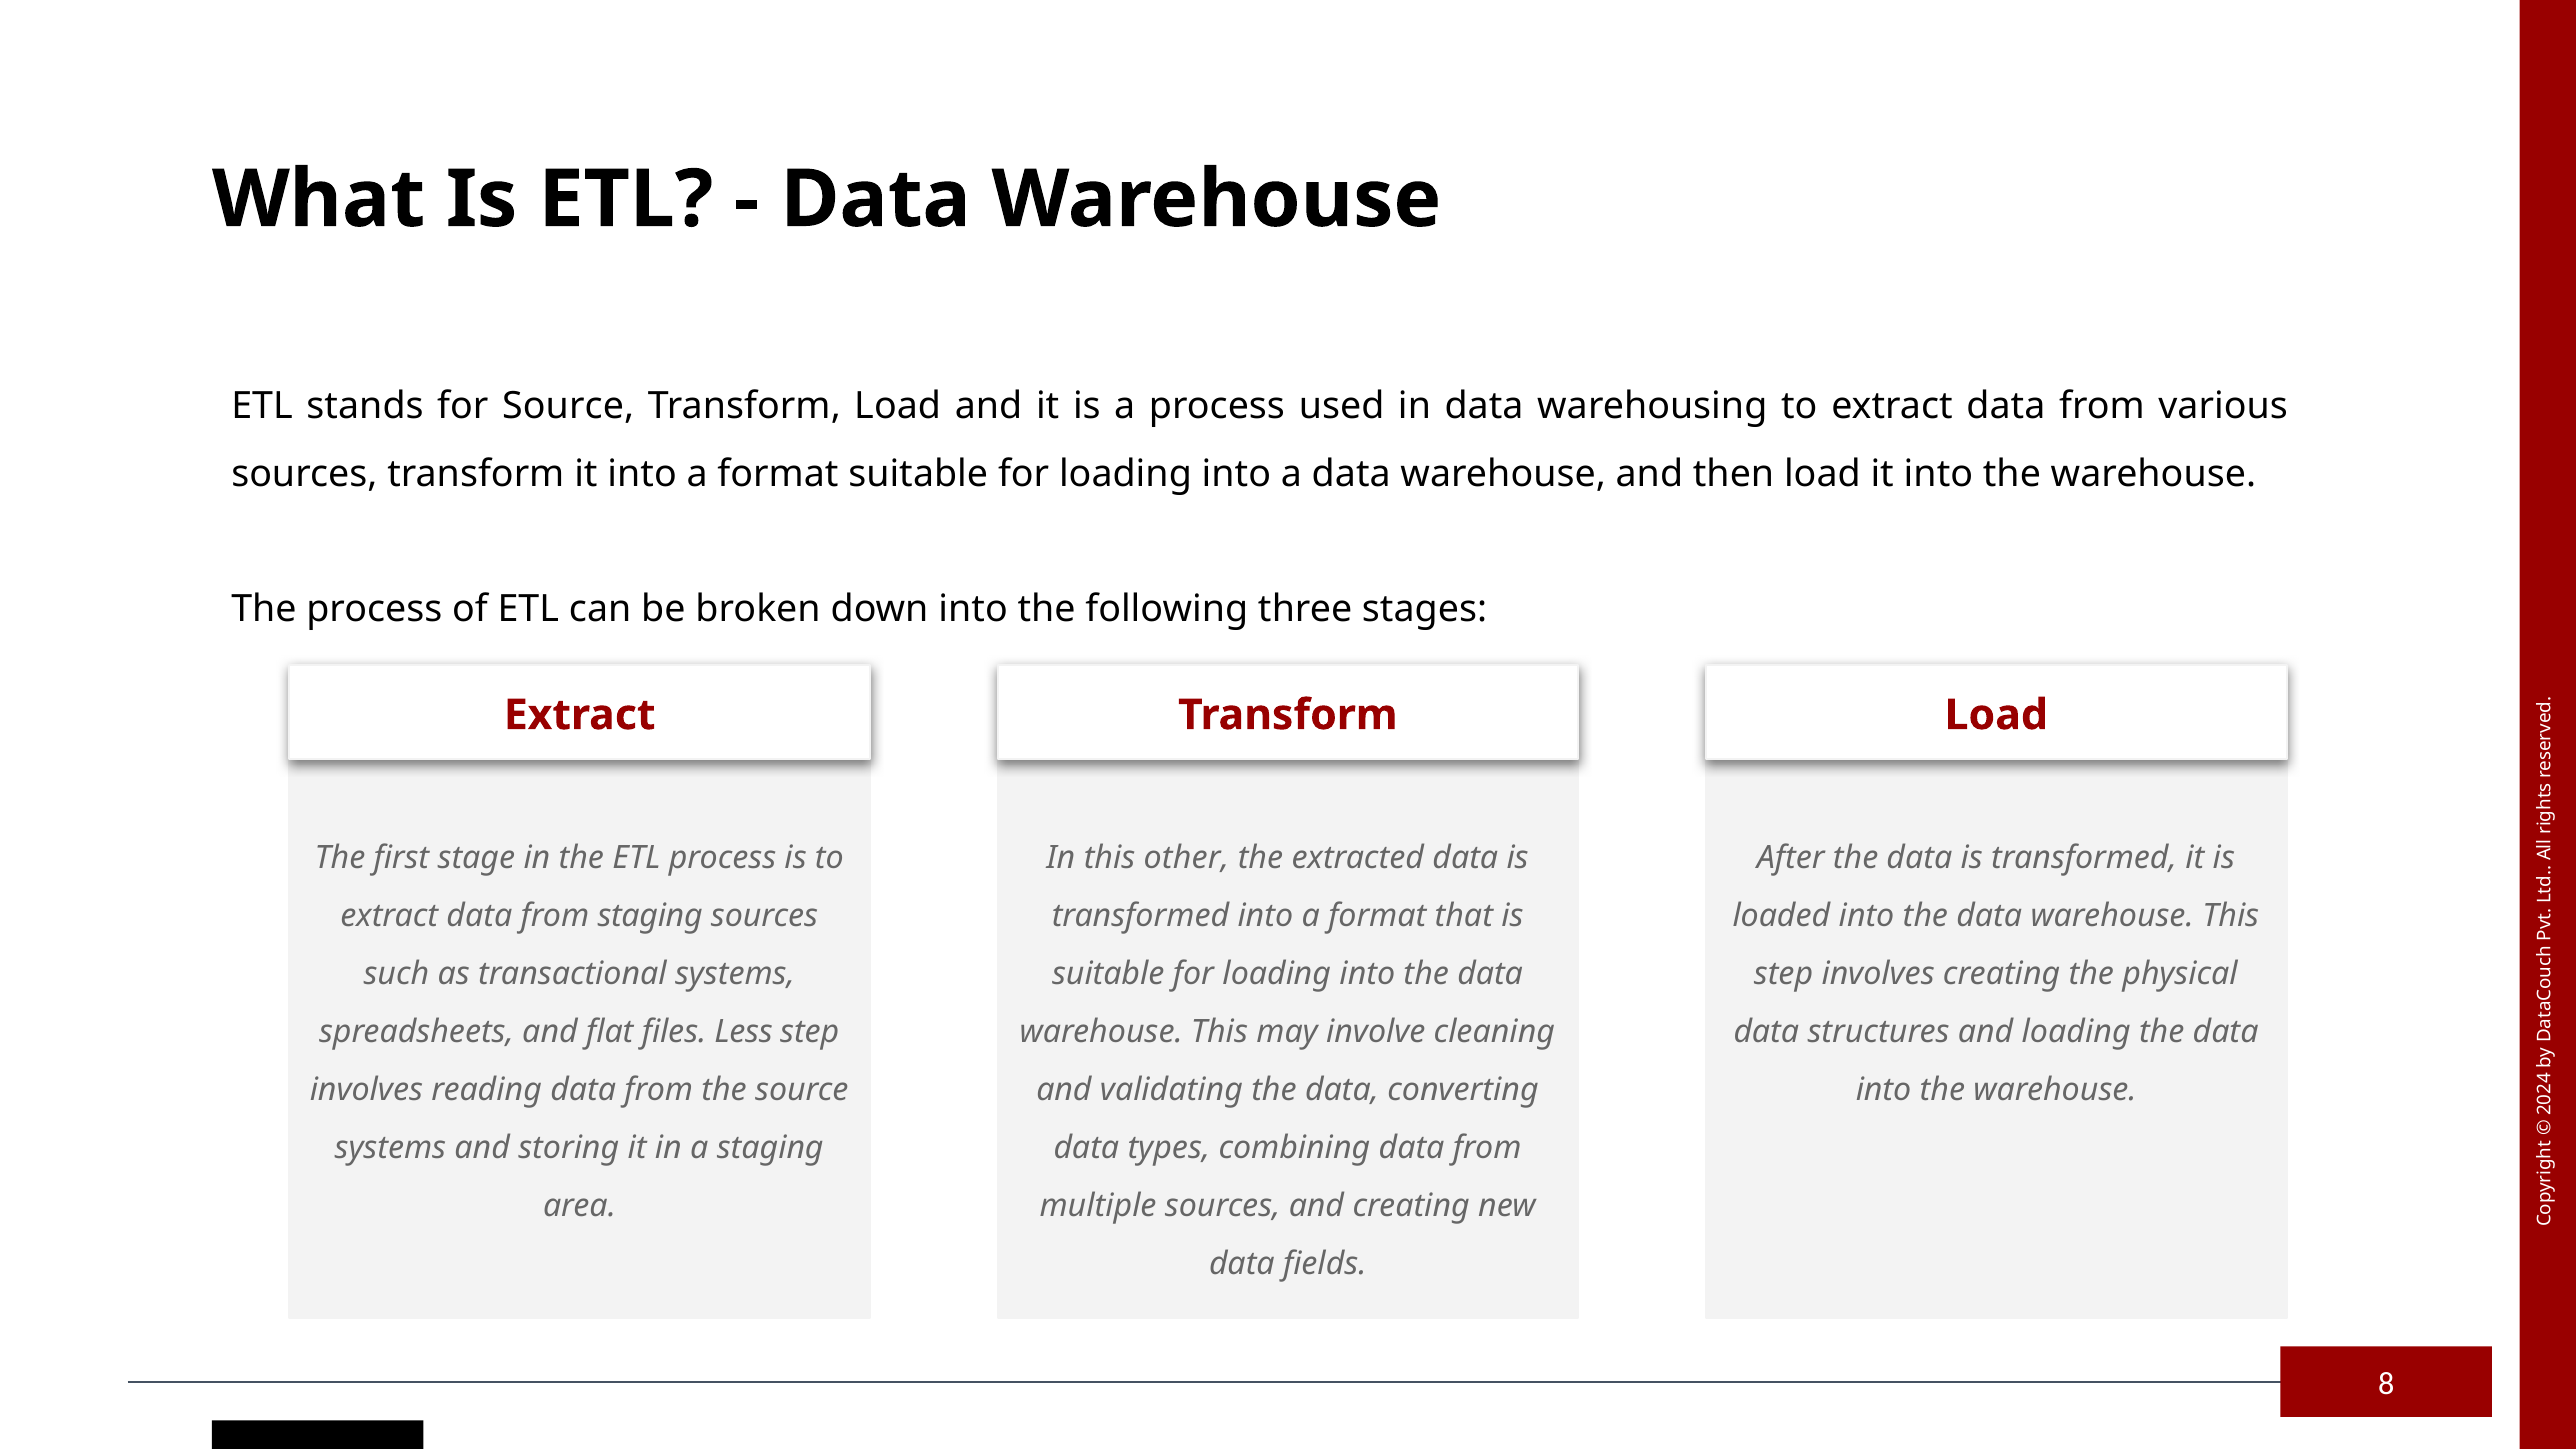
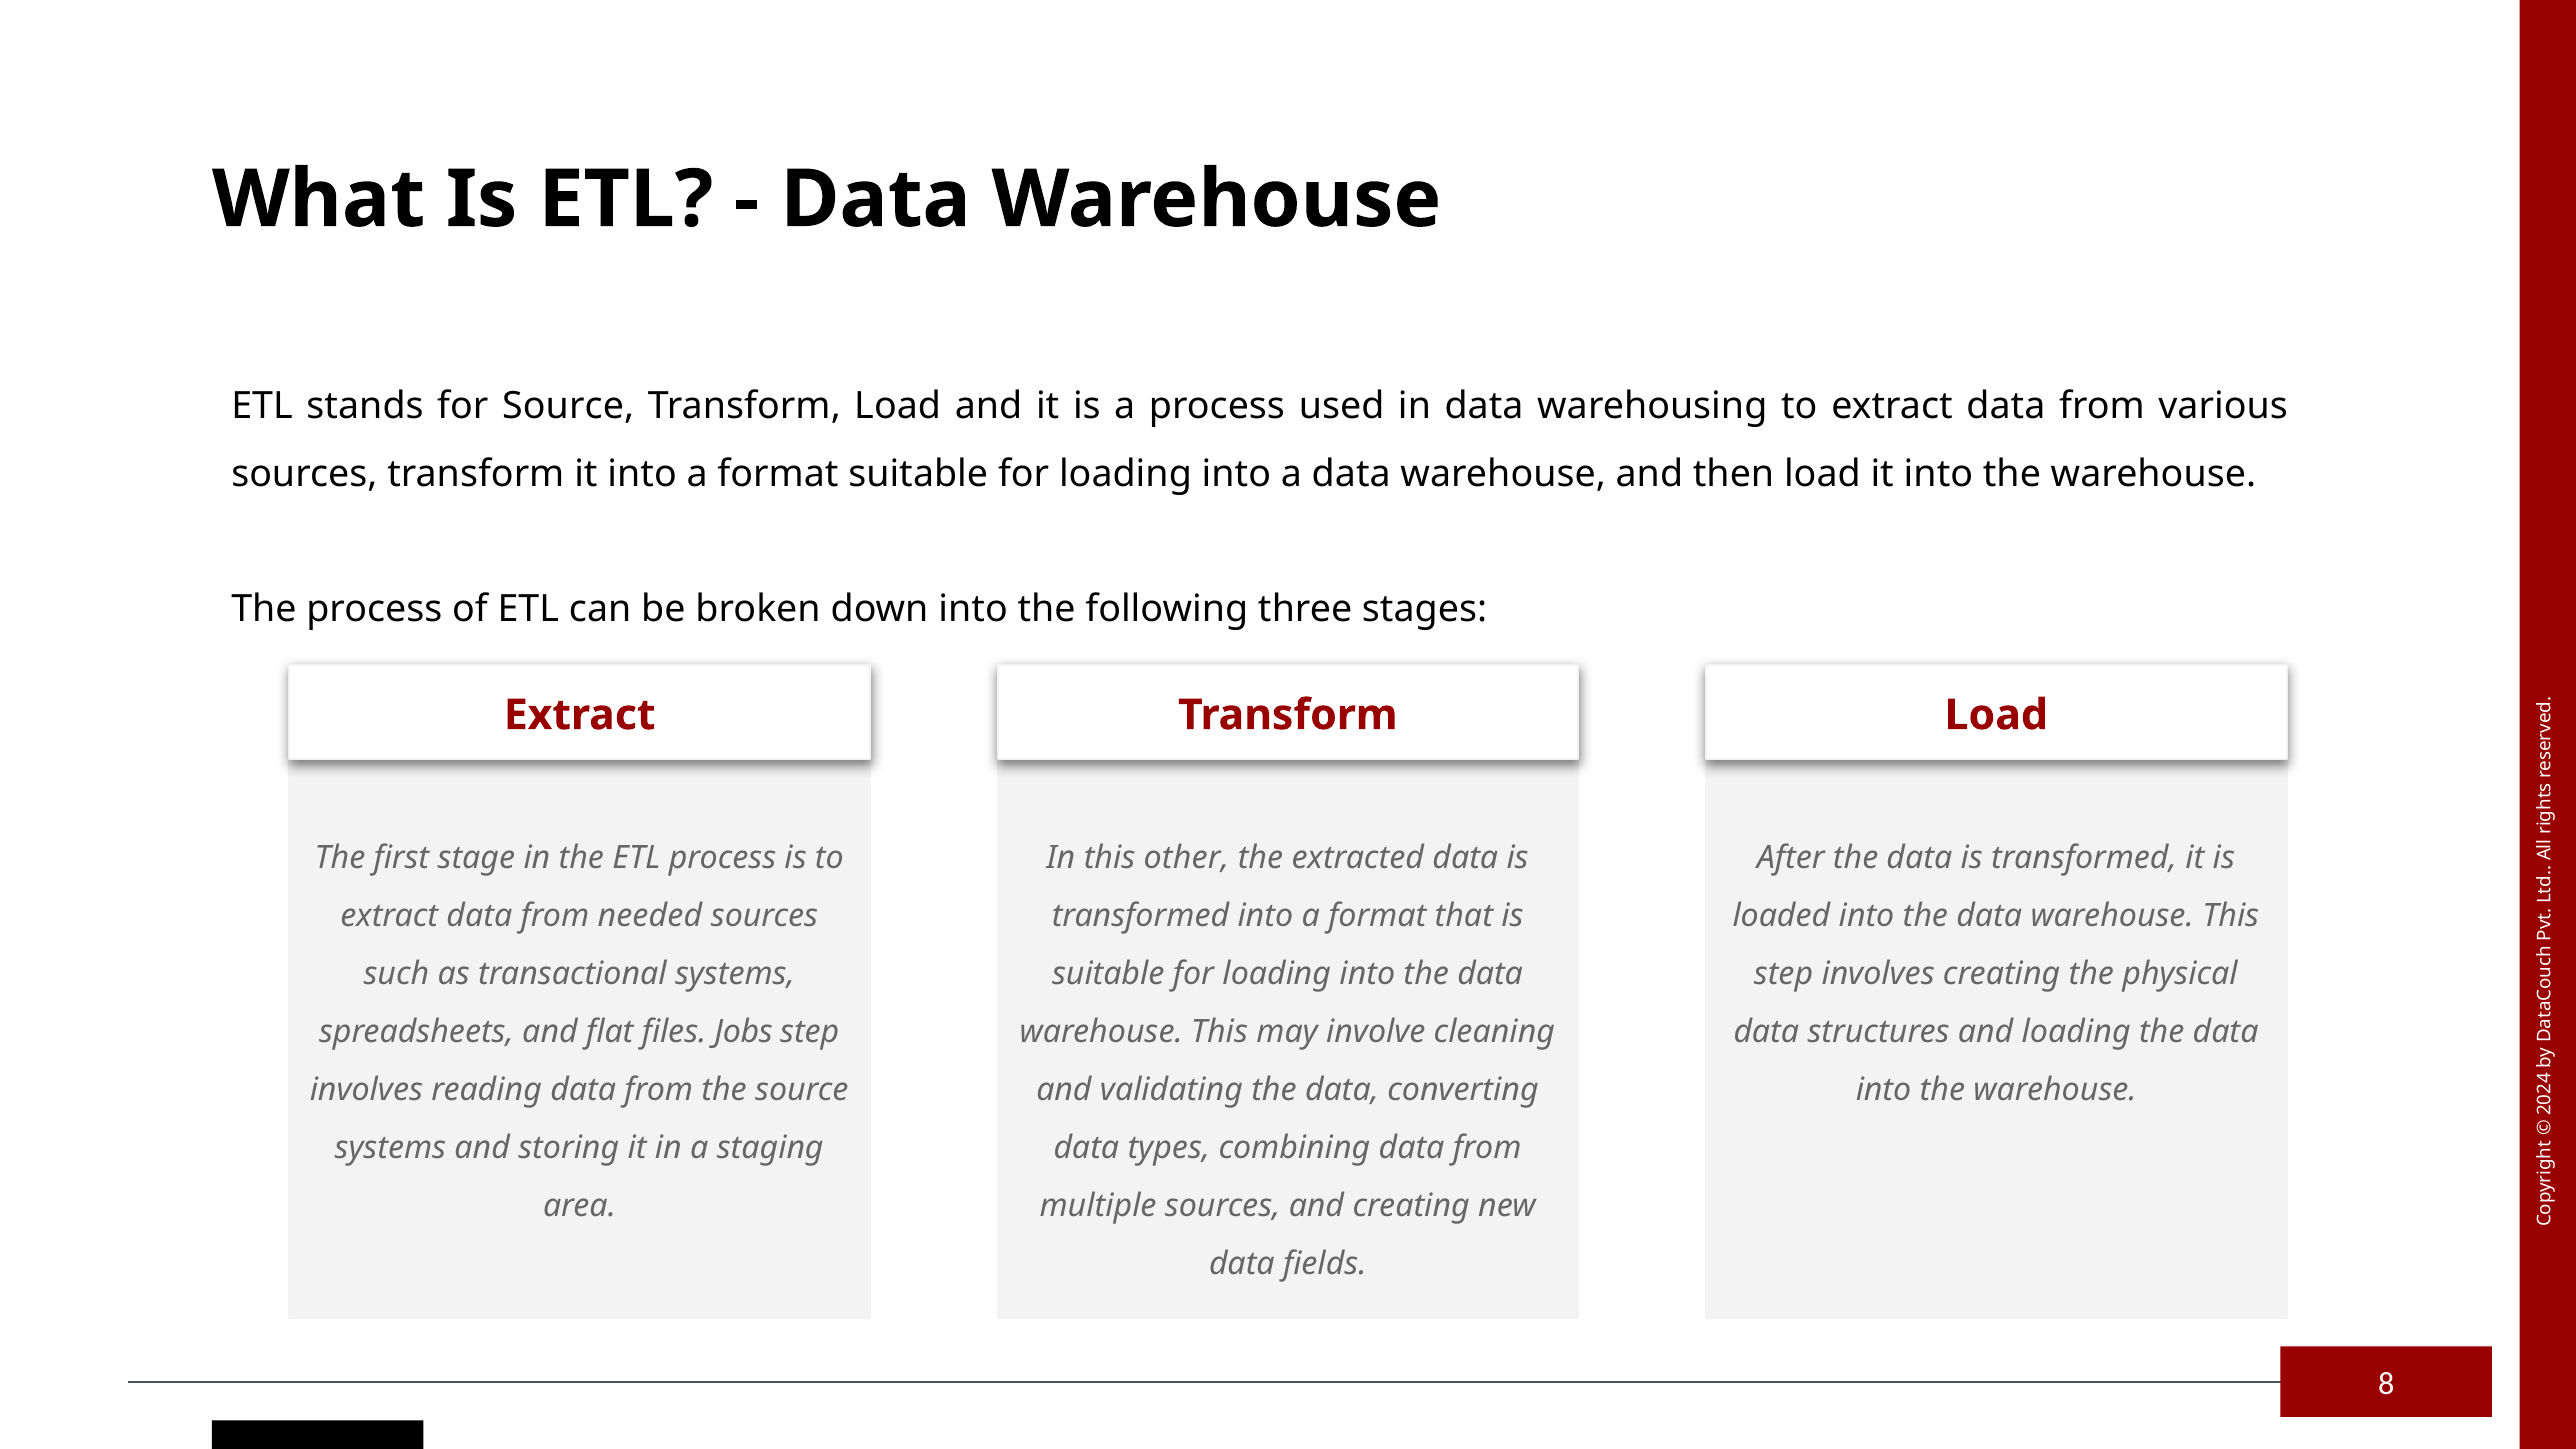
from staging: staging -> needed (650, 916)
Less: Less -> Jobs (744, 1032)
